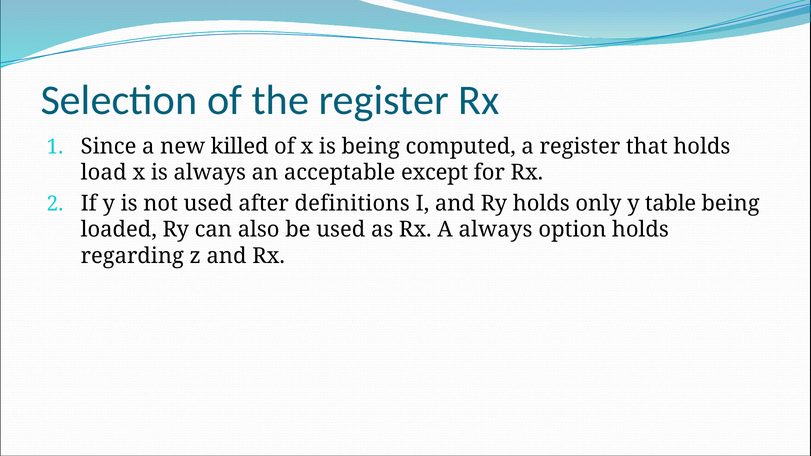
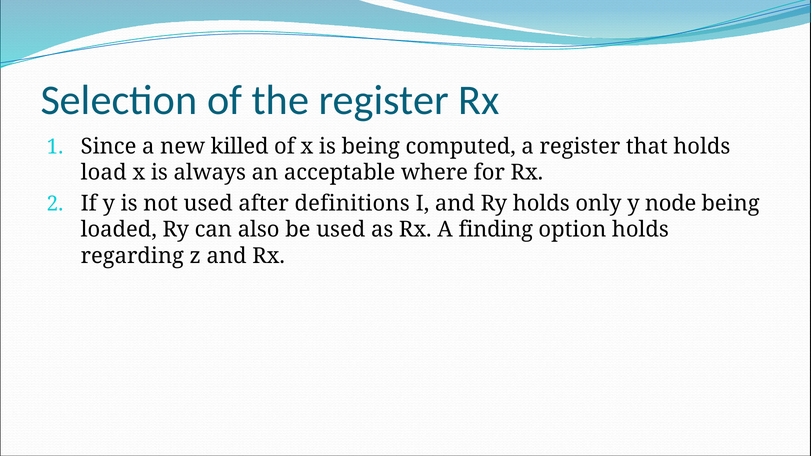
except: except -> where (435, 173)
table: table -> node (671, 203)
A always: always -> finding (496, 230)
